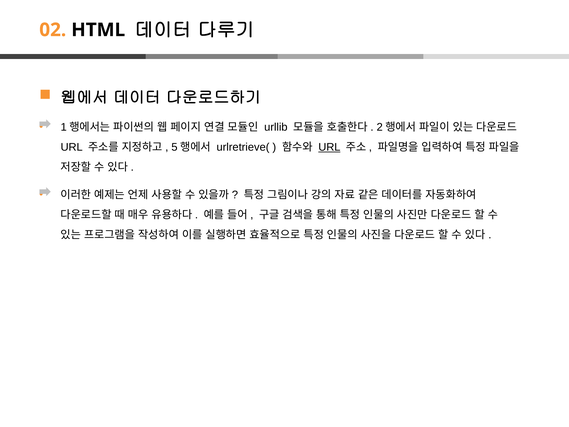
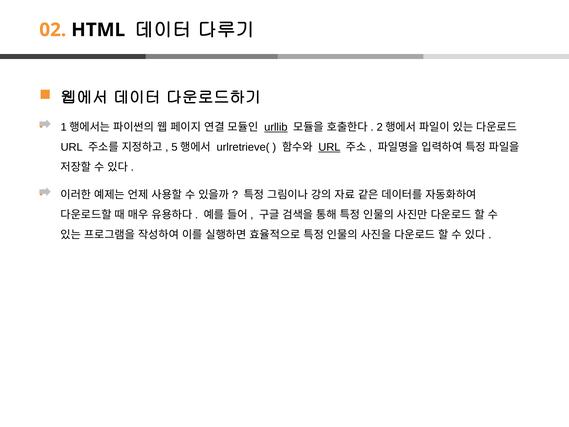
urllib underline: none -> present (276, 127)
